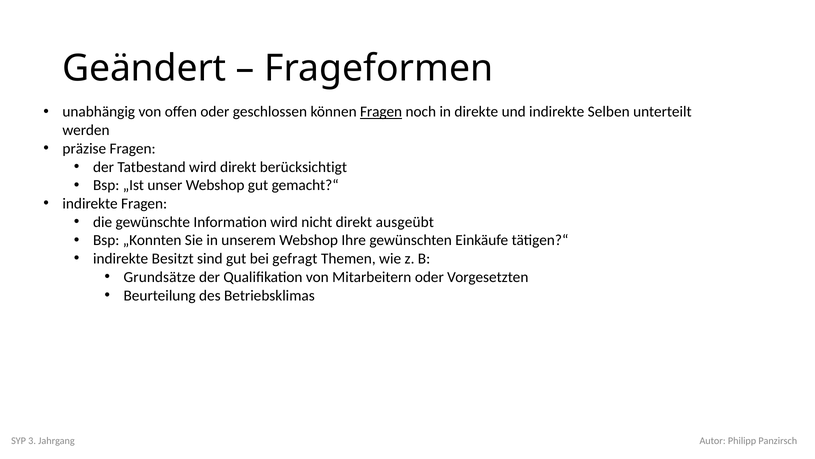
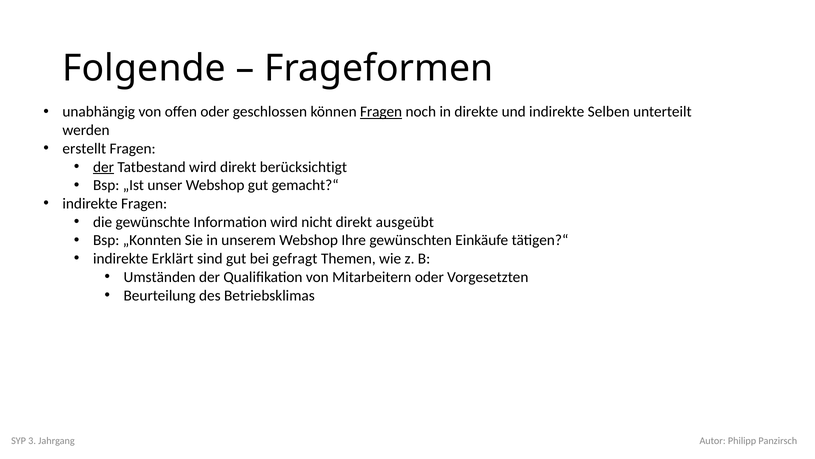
Geändert: Geändert -> Folgende (144, 68)
präzise: präzise -> erstellt (84, 148)
der underline: none -> present (104, 167)
Besitzt: Besitzt -> Erklärt (173, 258)
Grundsätze: Grundsätze -> Umständen (160, 277)
